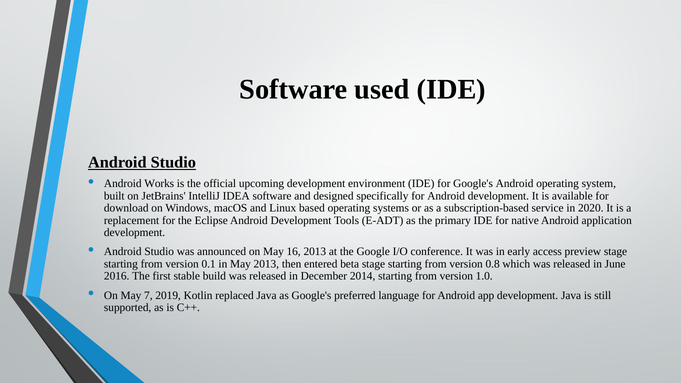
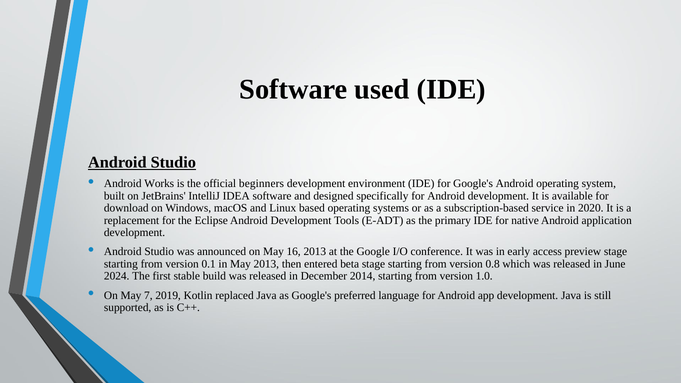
upcoming: upcoming -> beginners (261, 184)
2016: 2016 -> 2024 (117, 276)
